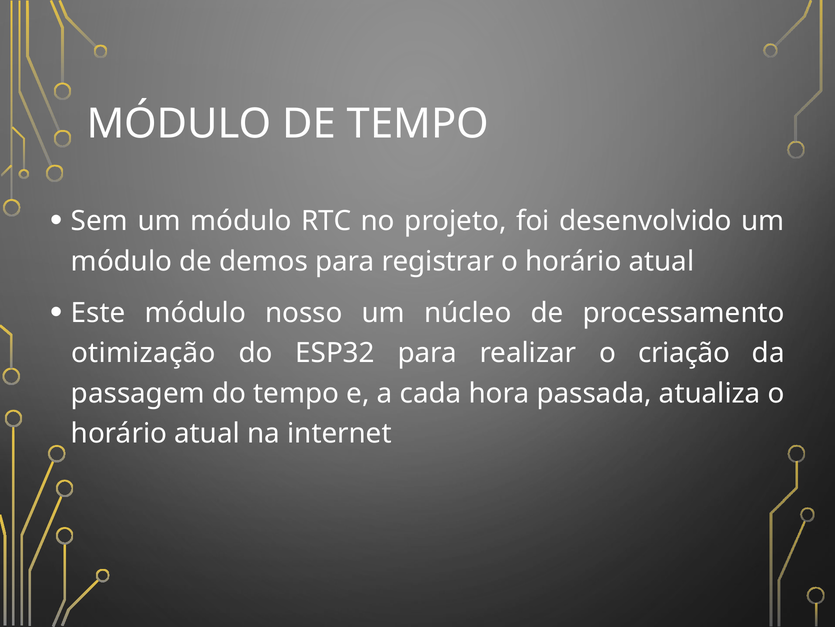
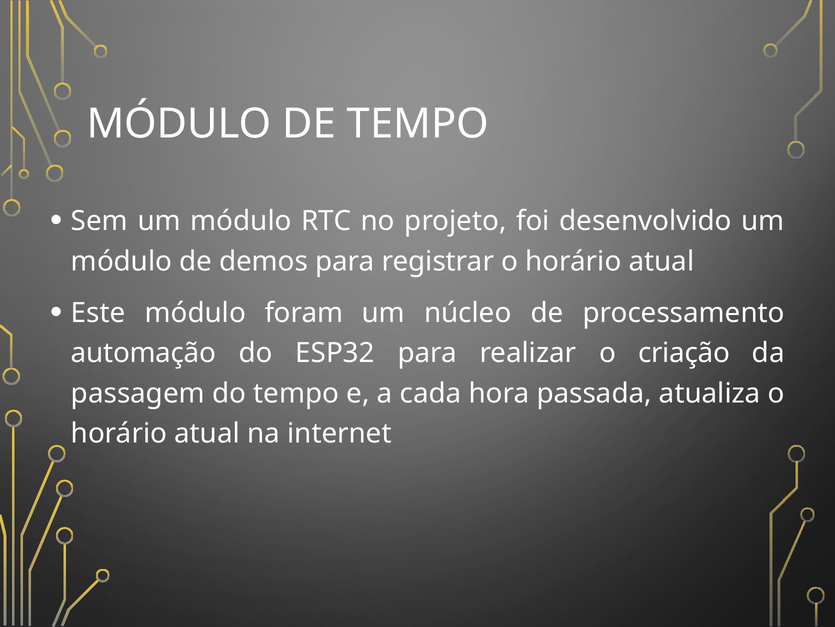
nosso: nosso -> foram (304, 313)
otimização: otimização -> automação (144, 353)
